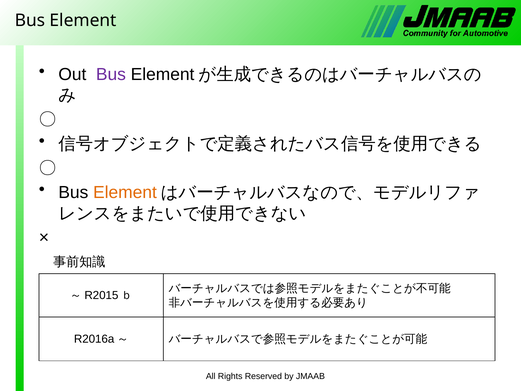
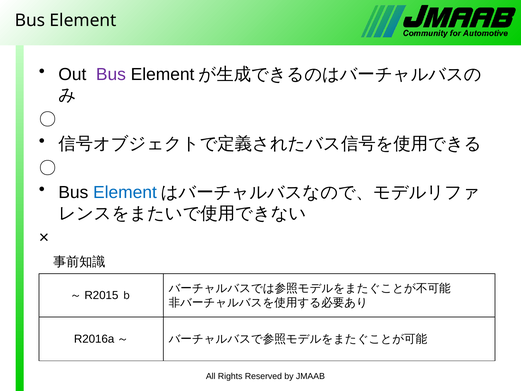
Element colour: orange -> blue (125, 192)
